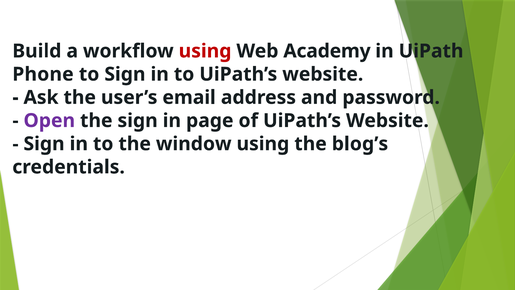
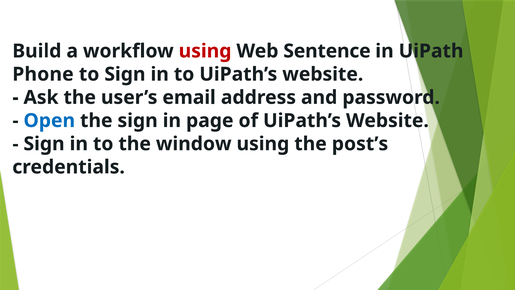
Academy: Academy -> Sentence (327, 51)
Open colour: purple -> blue (49, 121)
blog’s: blog’s -> post’s (360, 144)
